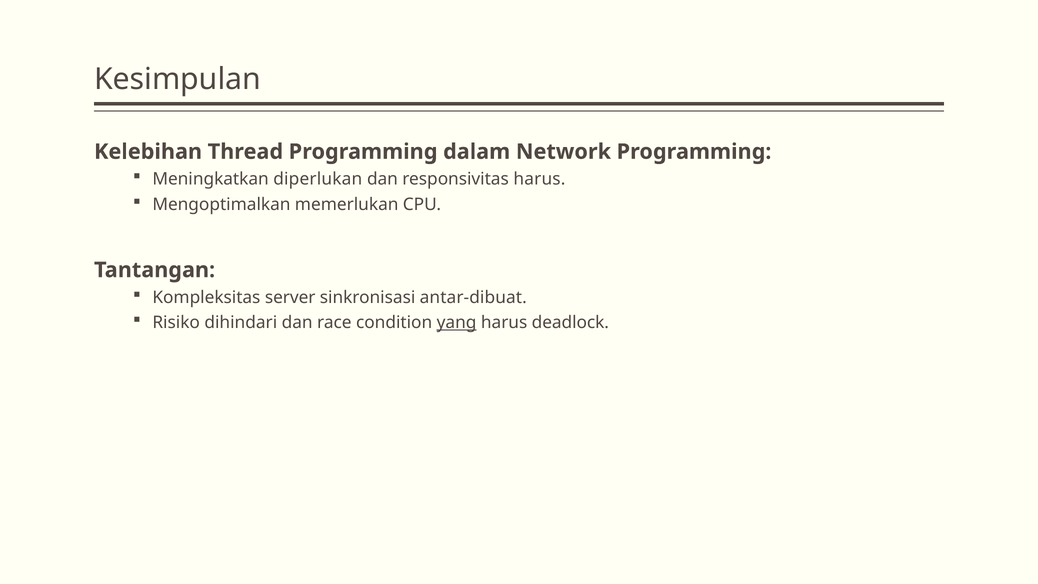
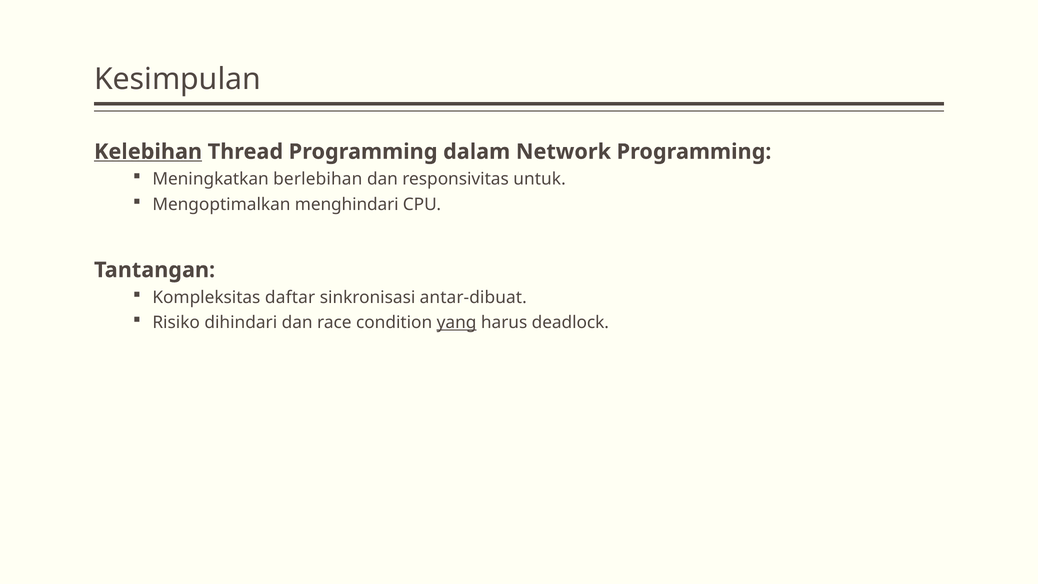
Kelebihan underline: none -> present (148, 152)
diperlukan: diperlukan -> berlebihan (318, 179)
responsivitas harus: harus -> untuk (540, 179)
memerlukan: memerlukan -> menghindari (347, 204)
server: server -> daftar (290, 298)
